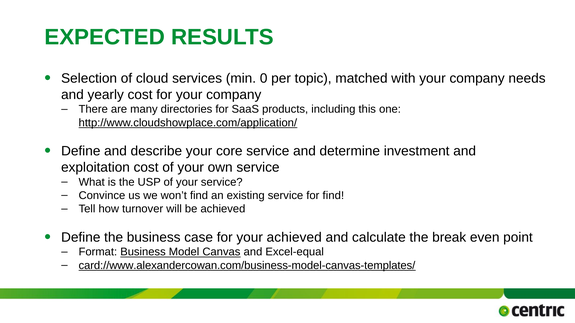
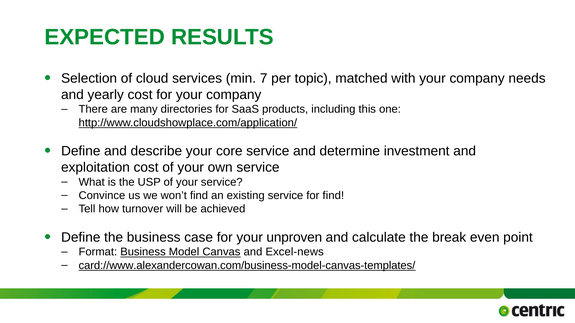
0: 0 -> 7 (264, 78)
your achieved: achieved -> unproven (294, 238)
Excel-equal: Excel-equal -> Excel-news (295, 252)
